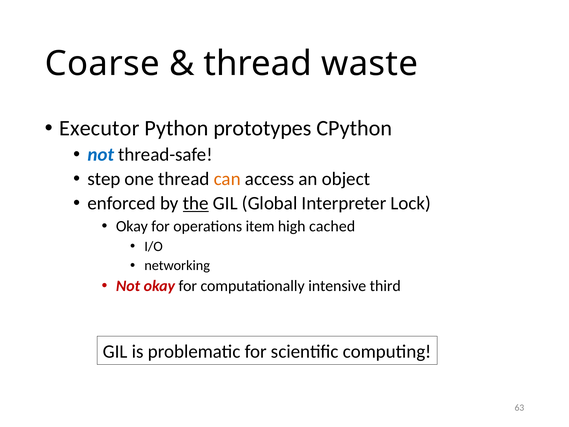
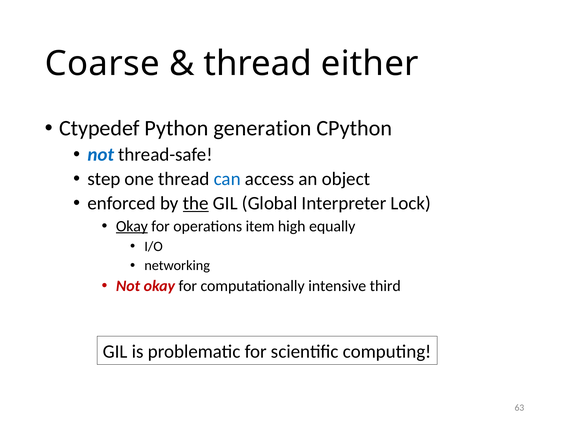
waste: waste -> either (370, 64)
Executor: Executor -> Ctypedef (99, 128)
prototypes: prototypes -> generation (262, 128)
can colour: orange -> blue (227, 179)
Okay underline: none -> present (132, 226)
cached: cached -> equally (332, 226)
